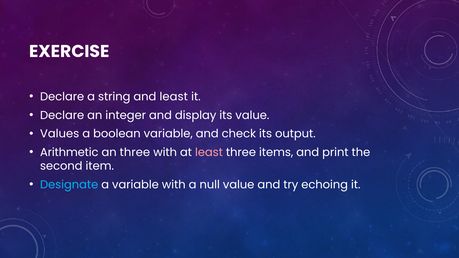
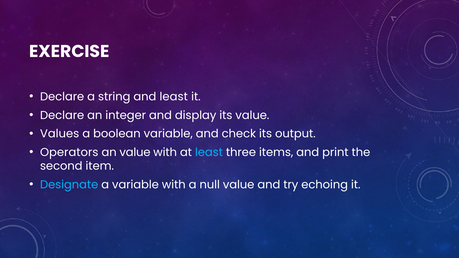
Arithmetic: Arithmetic -> Operators (69, 153)
an three: three -> value (135, 153)
least colour: pink -> light blue (209, 153)
